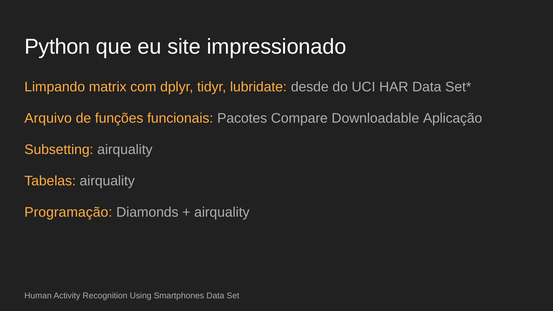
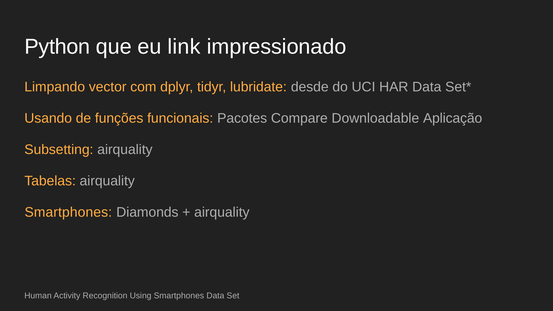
site: site -> link (184, 47)
matrix: matrix -> vector (108, 87)
Arquivo: Arquivo -> Usando (48, 118)
Programação: Programação -> Smartphones (68, 212)
